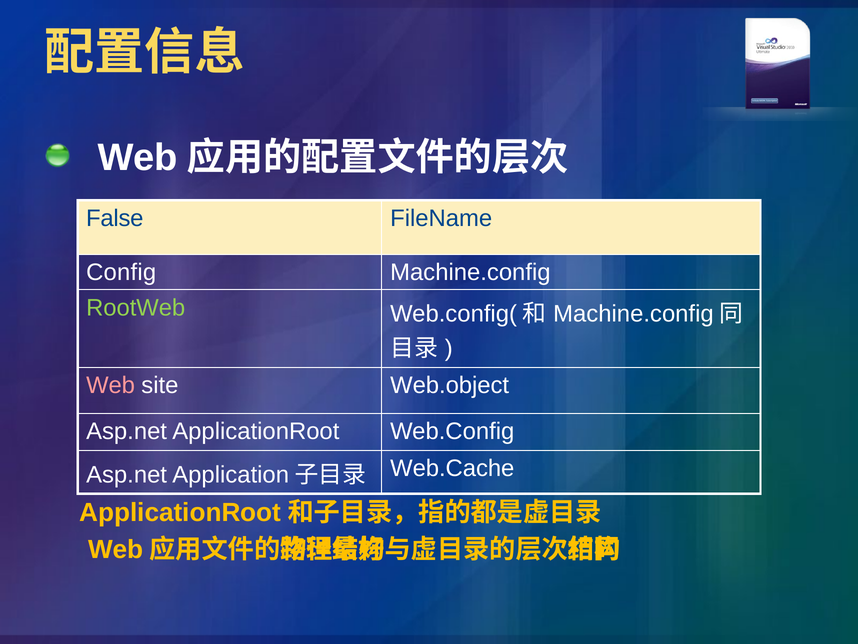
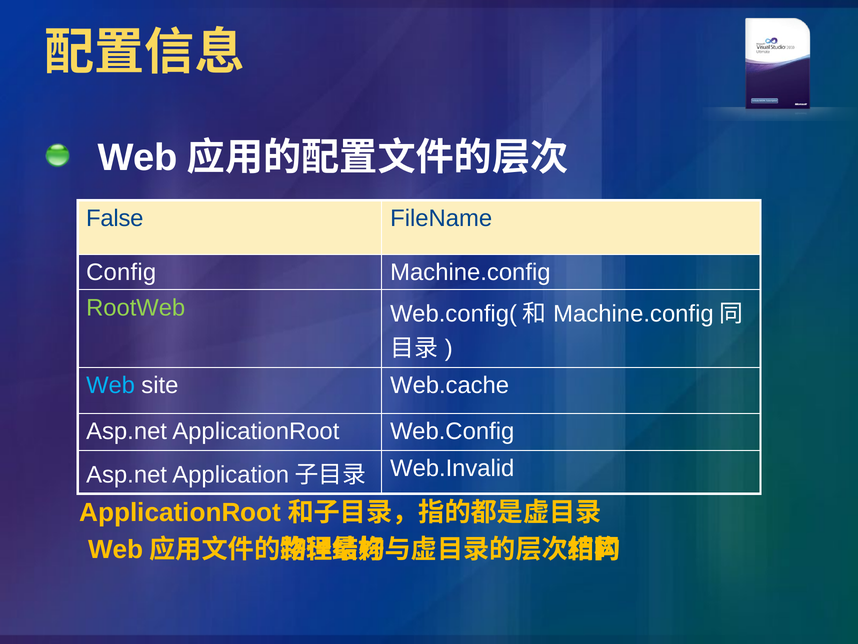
Web colour: pink -> light blue (111, 385)
Web.object: Web.object -> Web.cache (450, 385)
Web.Cache: Web.Cache -> Web.Invalid (452, 468)
